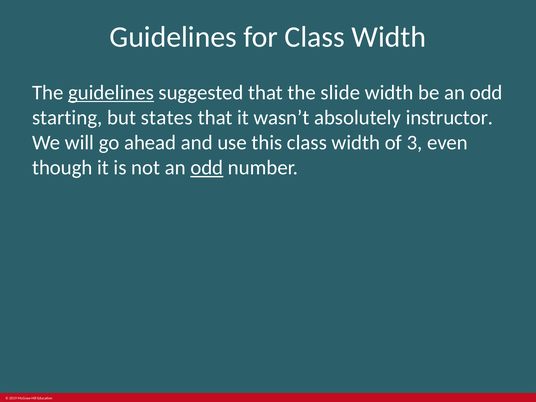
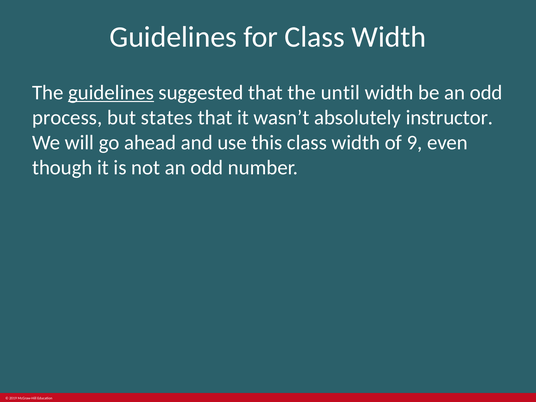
slide: slide -> until (340, 93)
starting: starting -> process (67, 118)
3: 3 -> 9 (415, 143)
odd underline: present -> none (207, 168)
